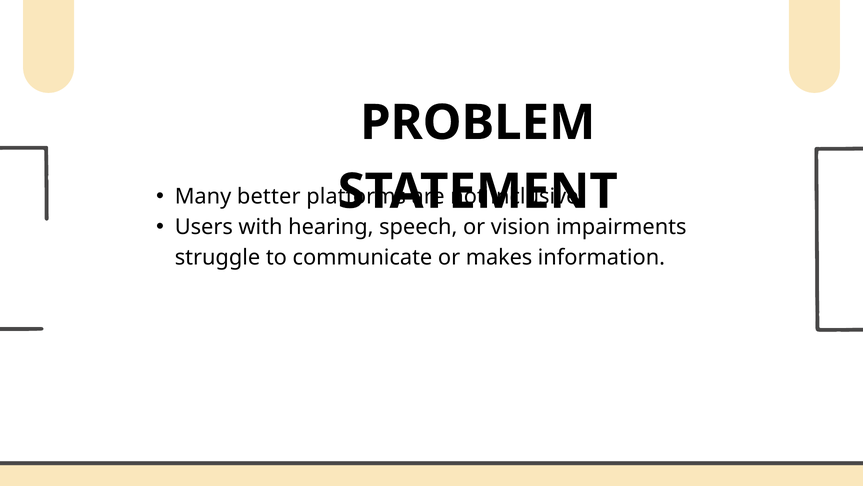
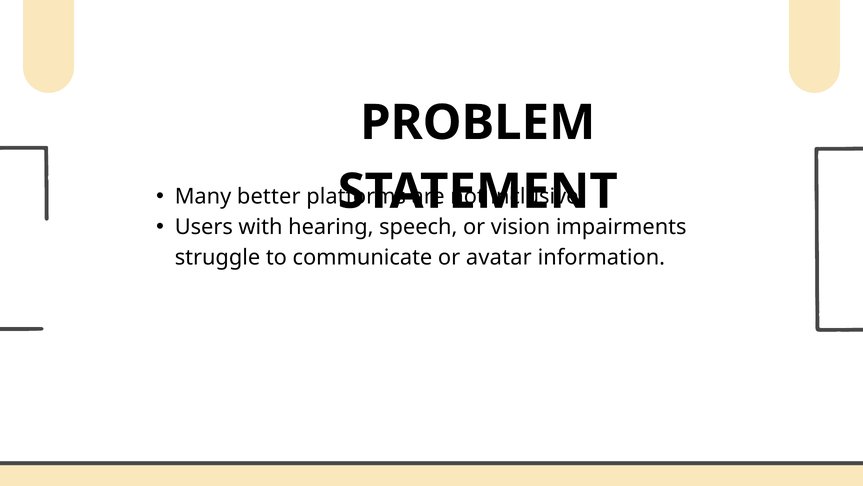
makes: makes -> avatar (499, 257)
